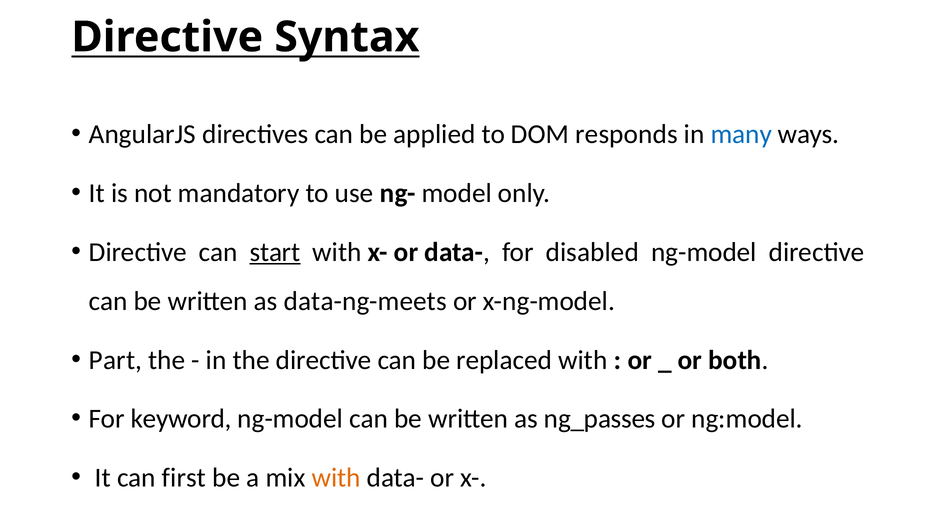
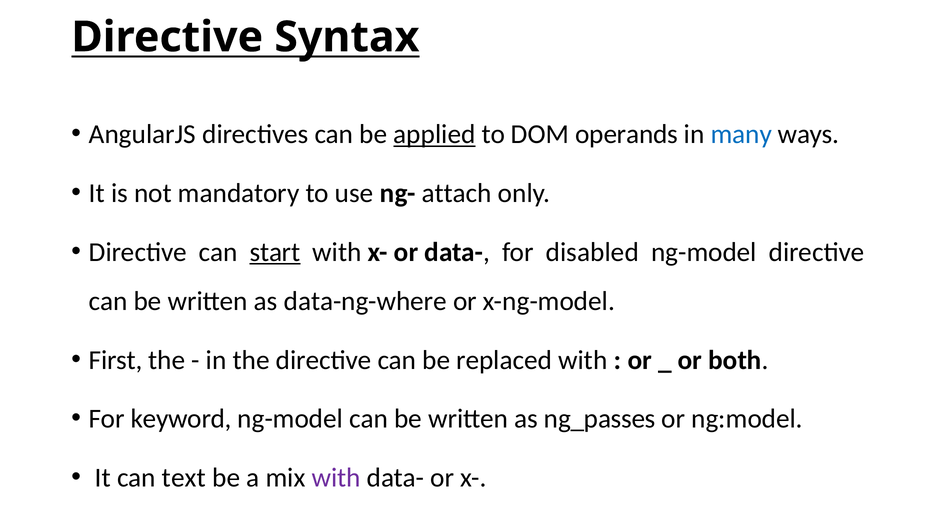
applied underline: none -> present (434, 134)
responds: responds -> operands (627, 134)
model: model -> attach (457, 193)
data-ng-meets: data-ng-meets -> data-ng-where (365, 301)
Part: Part -> First (116, 360)
first: first -> text (184, 477)
with colour: orange -> purple (336, 477)
